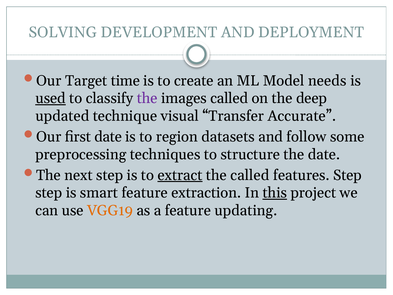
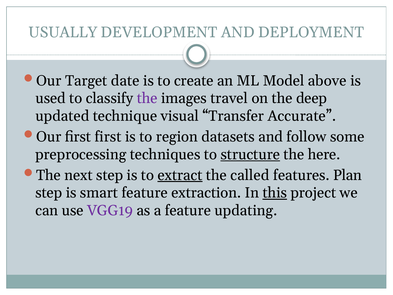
SOLVING: SOLVING -> USUALLY (63, 32)
time: time -> date (125, 81)
needs: needs -> above (327, 81)
used underline: present -> none (51, 98)
images called: called -> travel (229, 98)
first date: date -> first (108, 137)
structure underline: none -> present (250, 154)
the date: date -> here (324, 154)
features Step: Step -> Plan (347, 175)
VGG19 colour: orange -> purple (110, 210)
